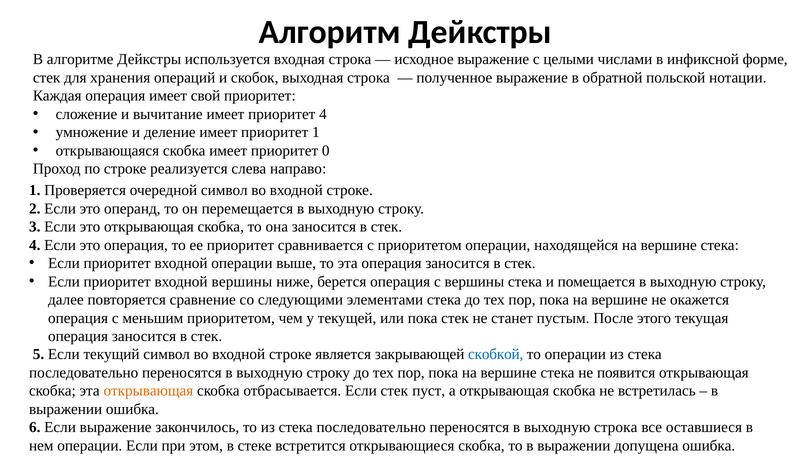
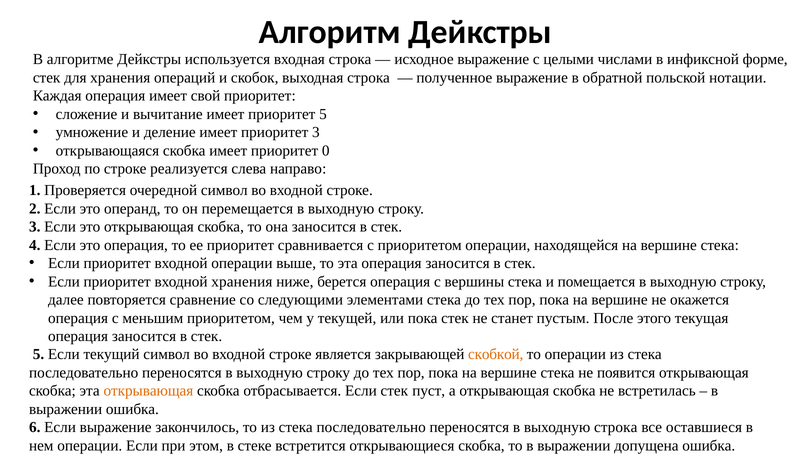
приоритет 4: 4 -> 5 (323, 114)
приоритет 1: 1 -> 3 (316, 132)
входной вершины: вершины -> хранения (242, 282)
скобкой colour: blue -> orange (496, 355)
